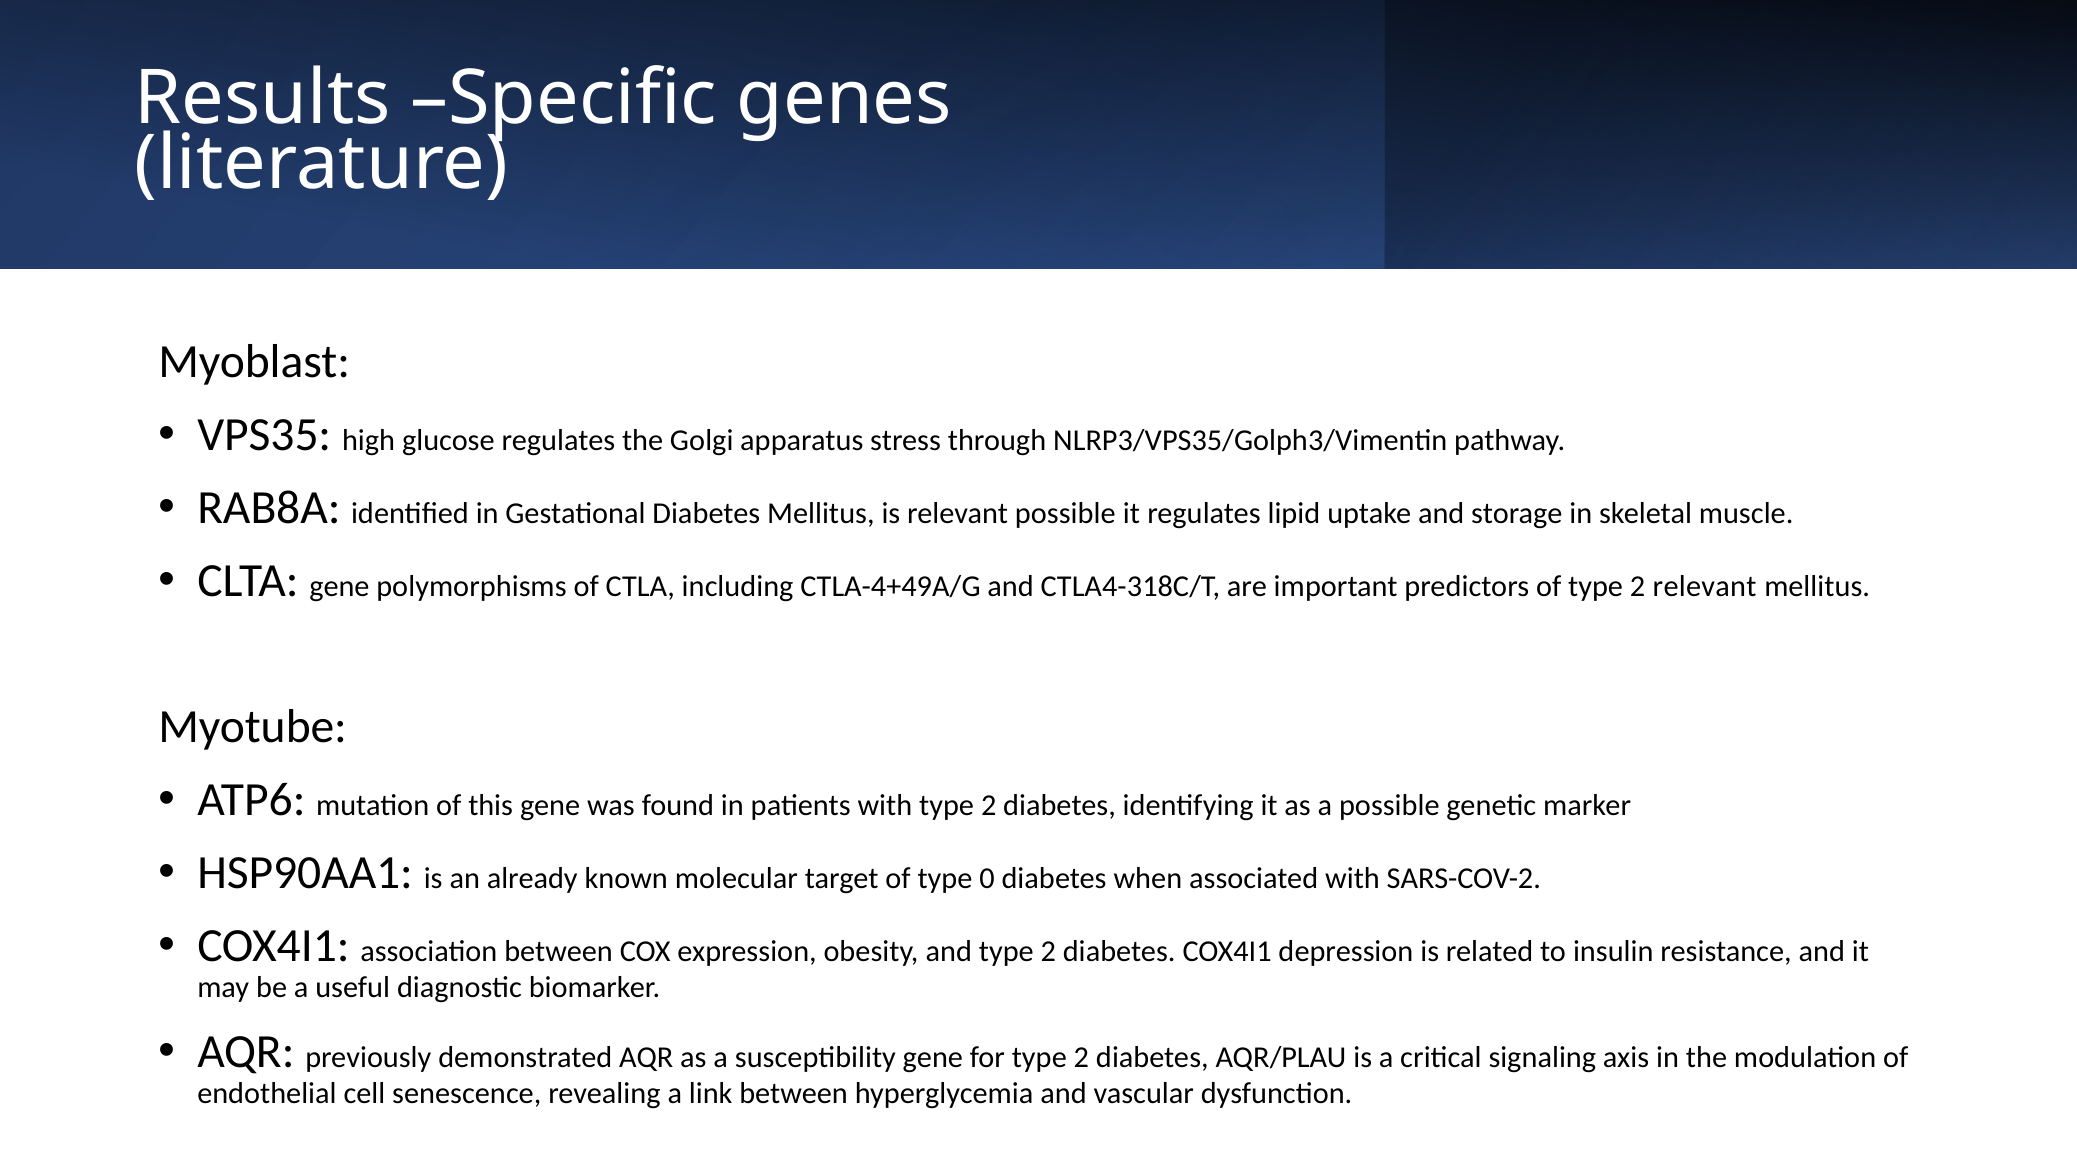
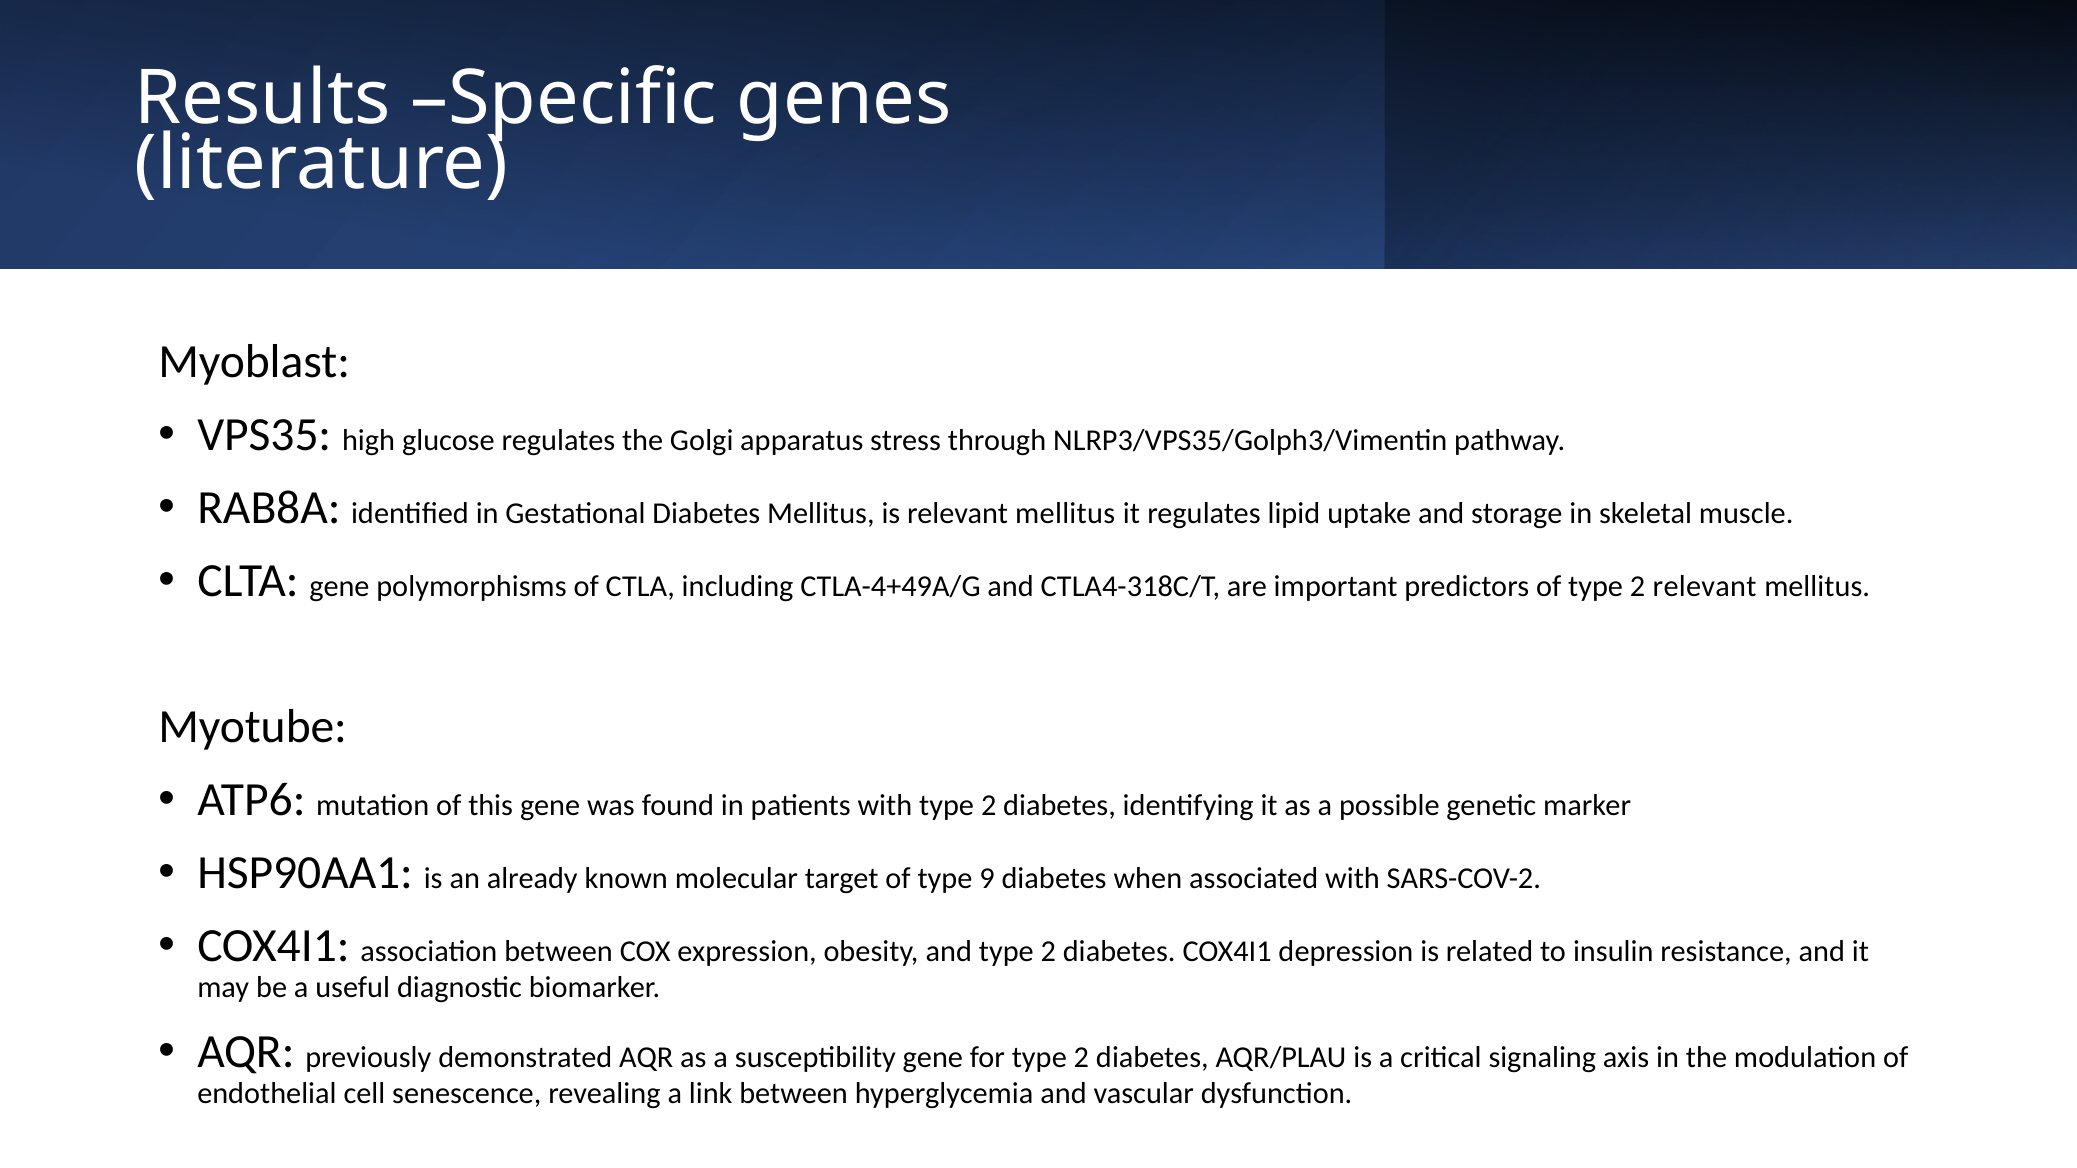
is relevant possible: possible -> mellitus (1065, 513)
0: 0 -> 9 (987, 879)
